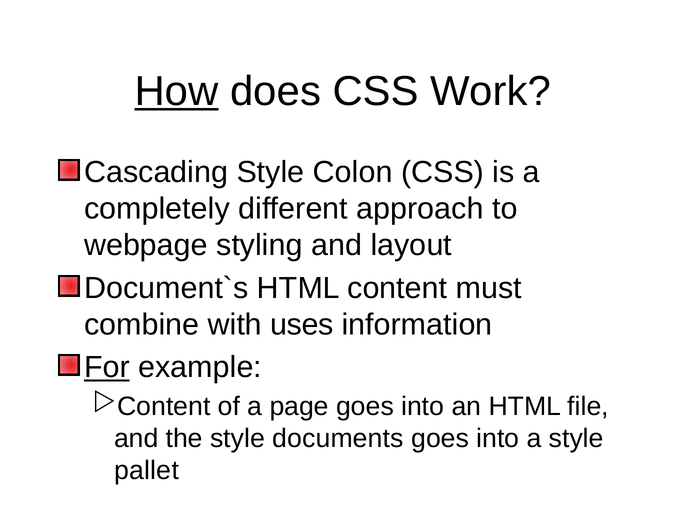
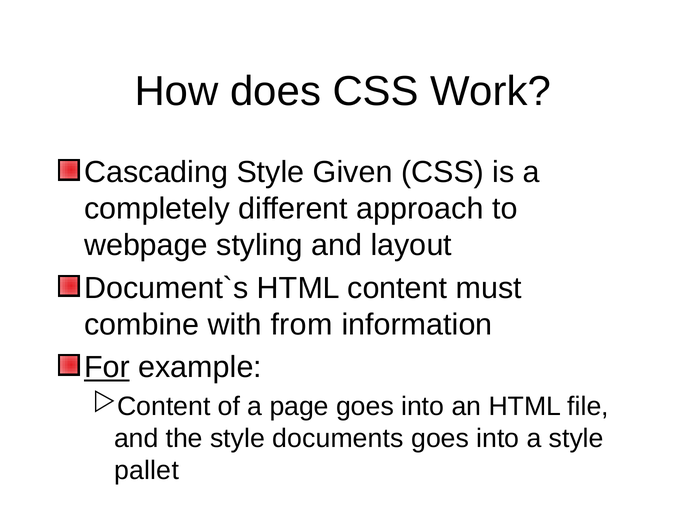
How underline: present -> none (177, 92)
Colon: Colon -> Given (353, 172)
uses: uses -> from (302, 325)
